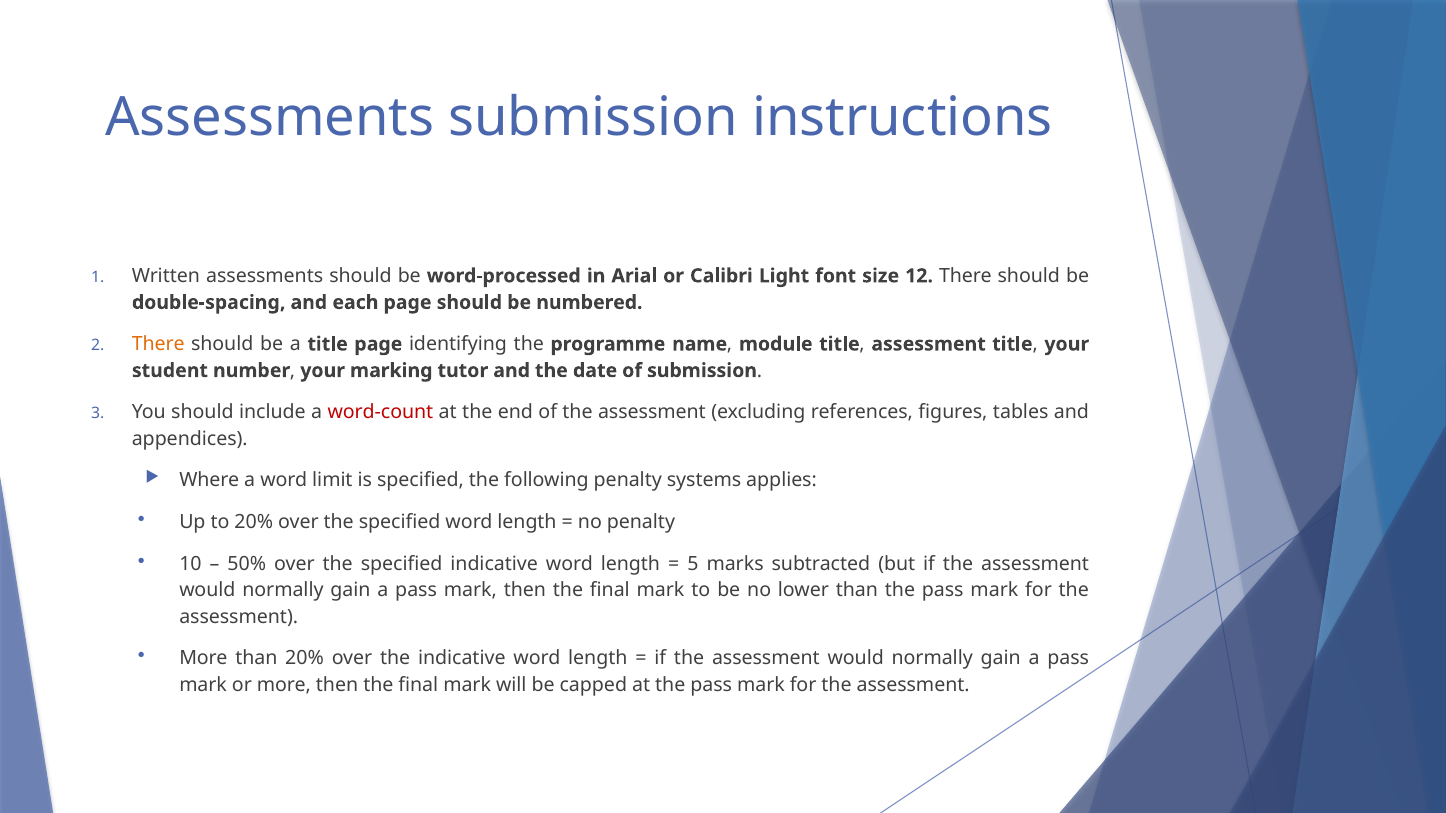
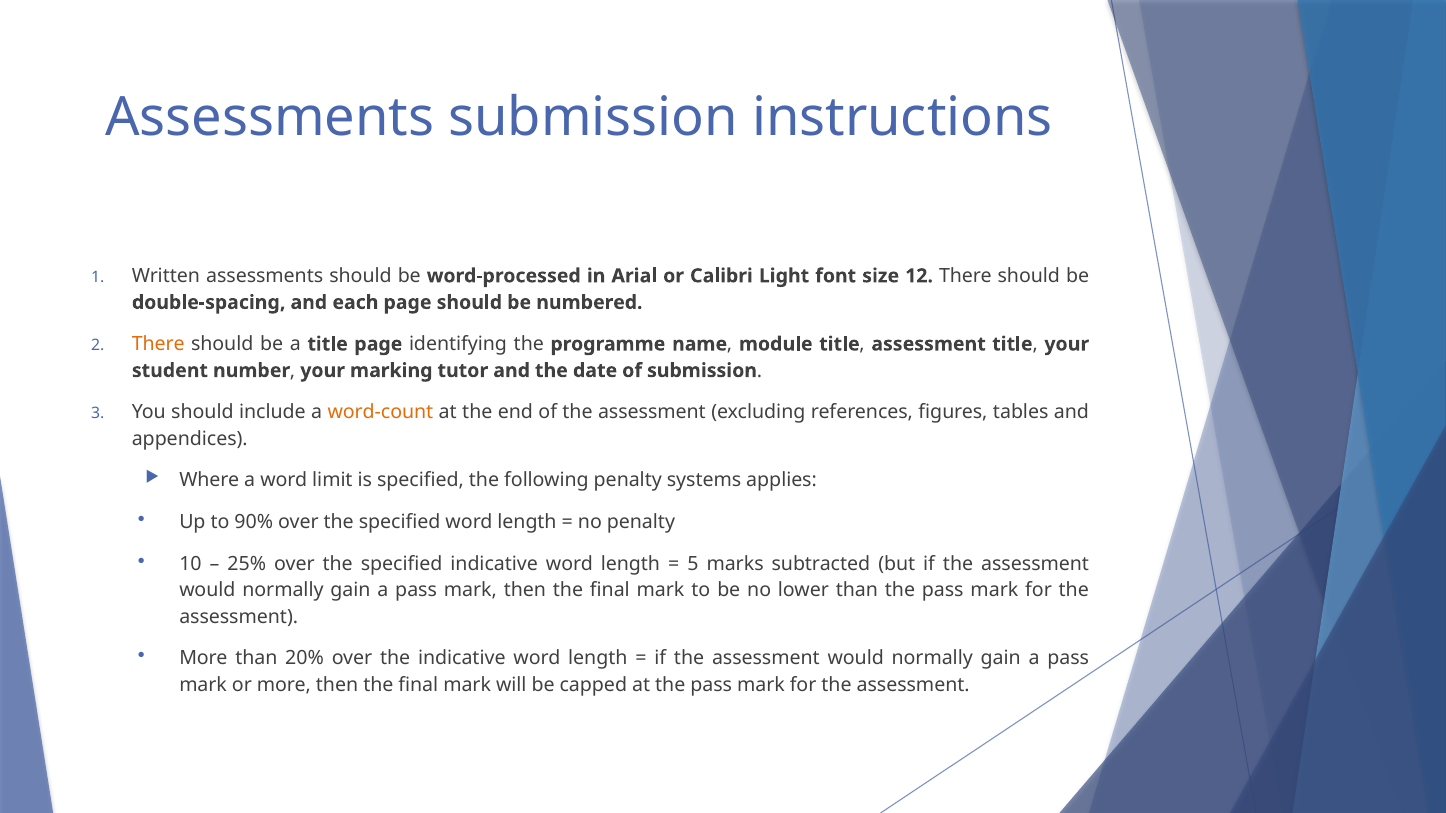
word-count colour: red -> orange (380, 412)
to 20%: 20% -> 90% (254, 522)
50%: 50% -> 25% (247, 564)
